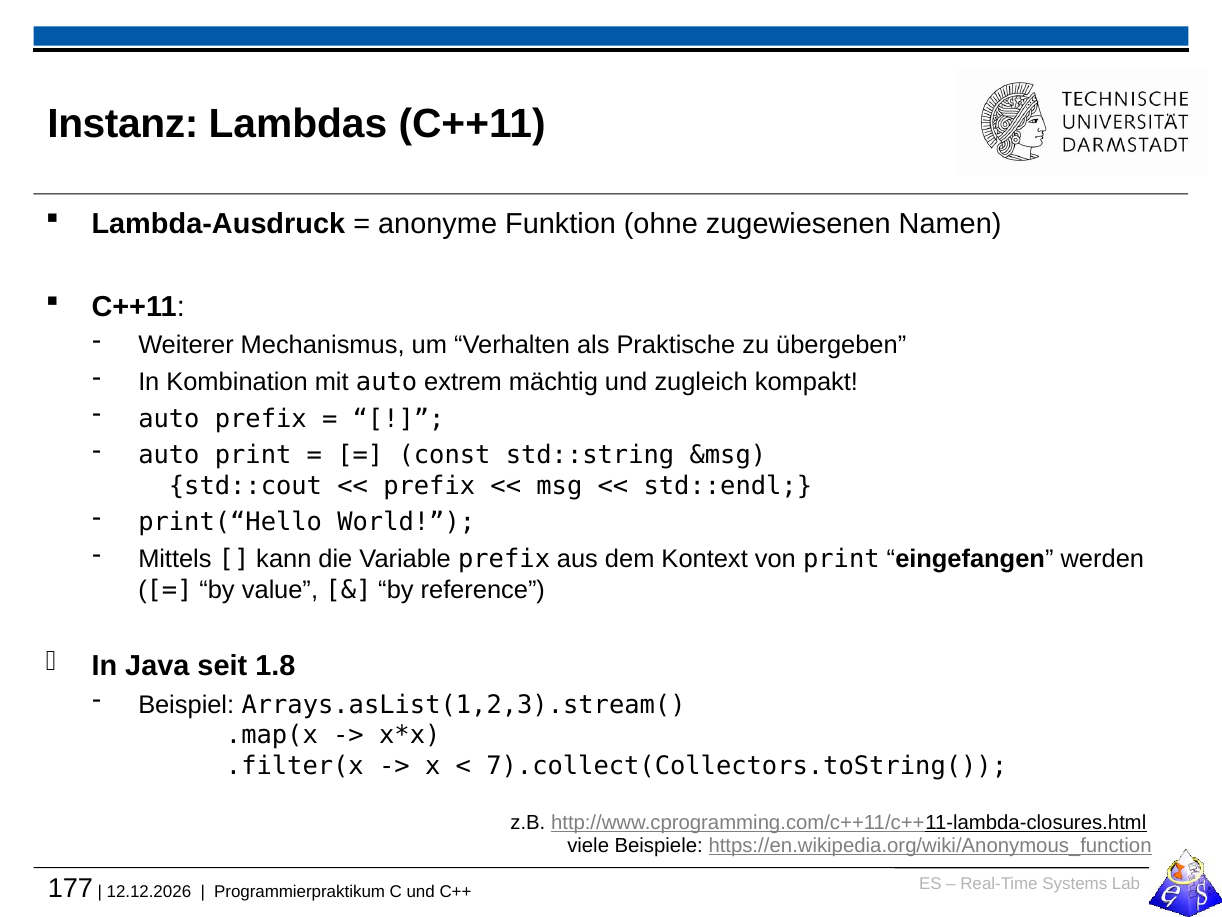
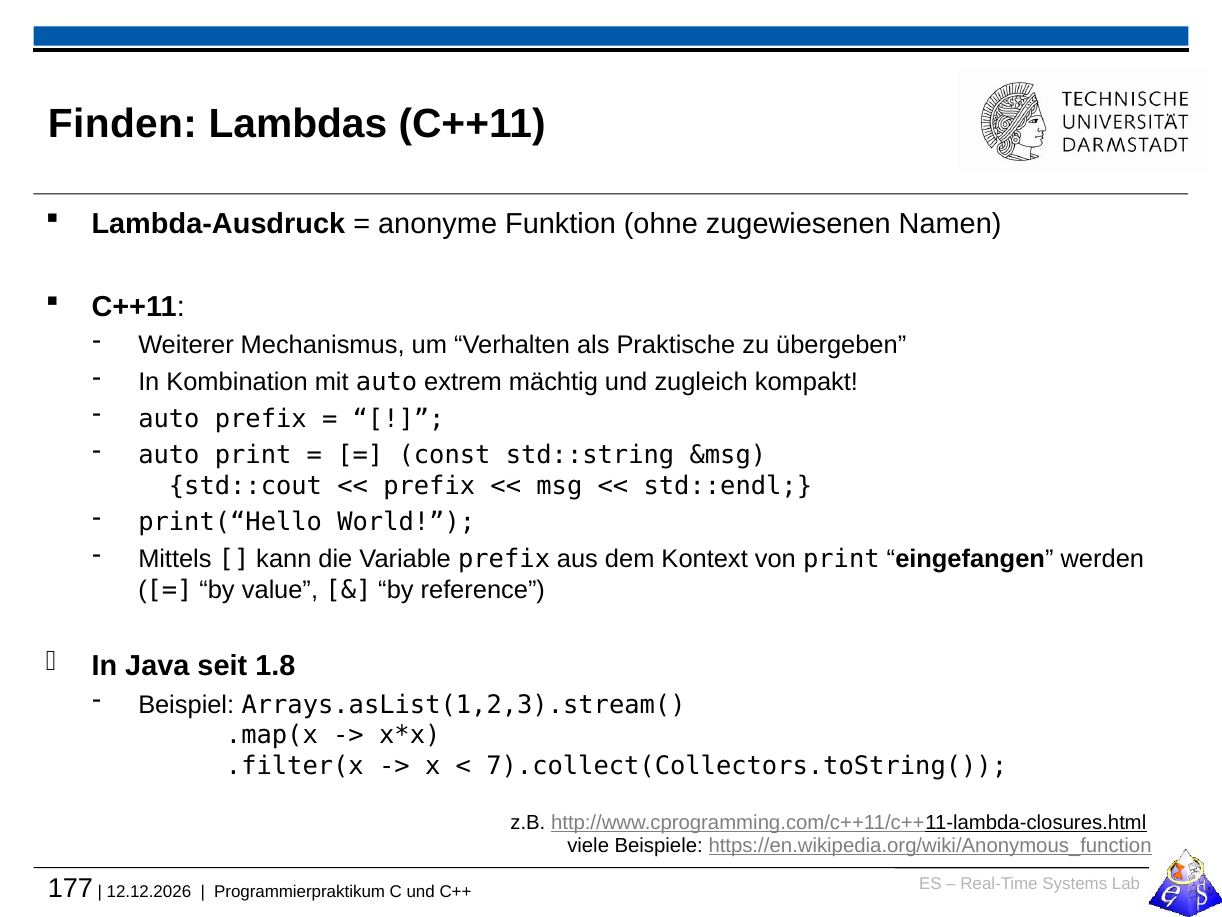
Instanz: Instanz -> Finden (122, 124)
